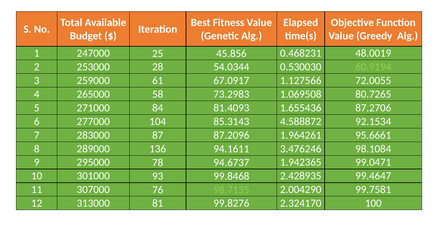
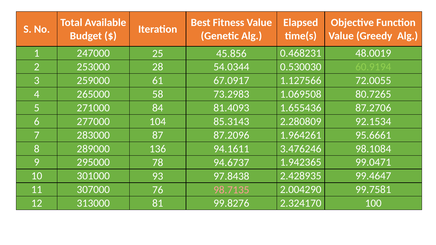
4.588872: 4.588872 -> 2.280809 (301, 122)
99.8468: 99.8468 -> 97.8438 (231, 176)
98.7135 colour: light green -> pink (231, 190)
